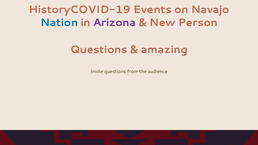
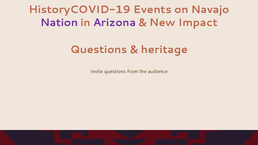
Nation colour: blue -> purple (59, 22)
Person: Person -> Impact (198, 22)
amazing: amazing -> heritage (164, 50)
